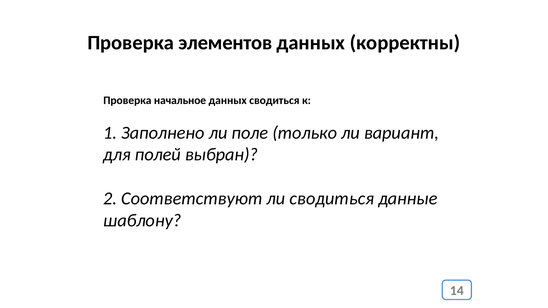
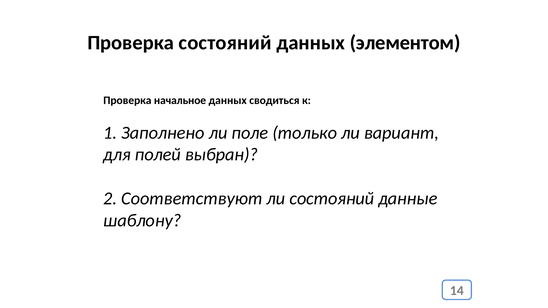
Проверка элементов: элементов -> состояний (225, 43)
корректны: корректны -> элементом (405, 43)
ли сводиться: сводиться -> состояний (332, 199)
